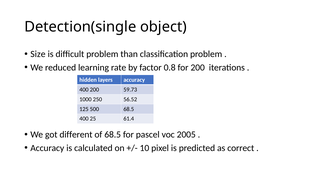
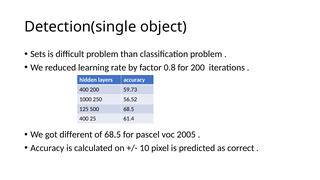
Size: Size -> Sets (38, 54)
